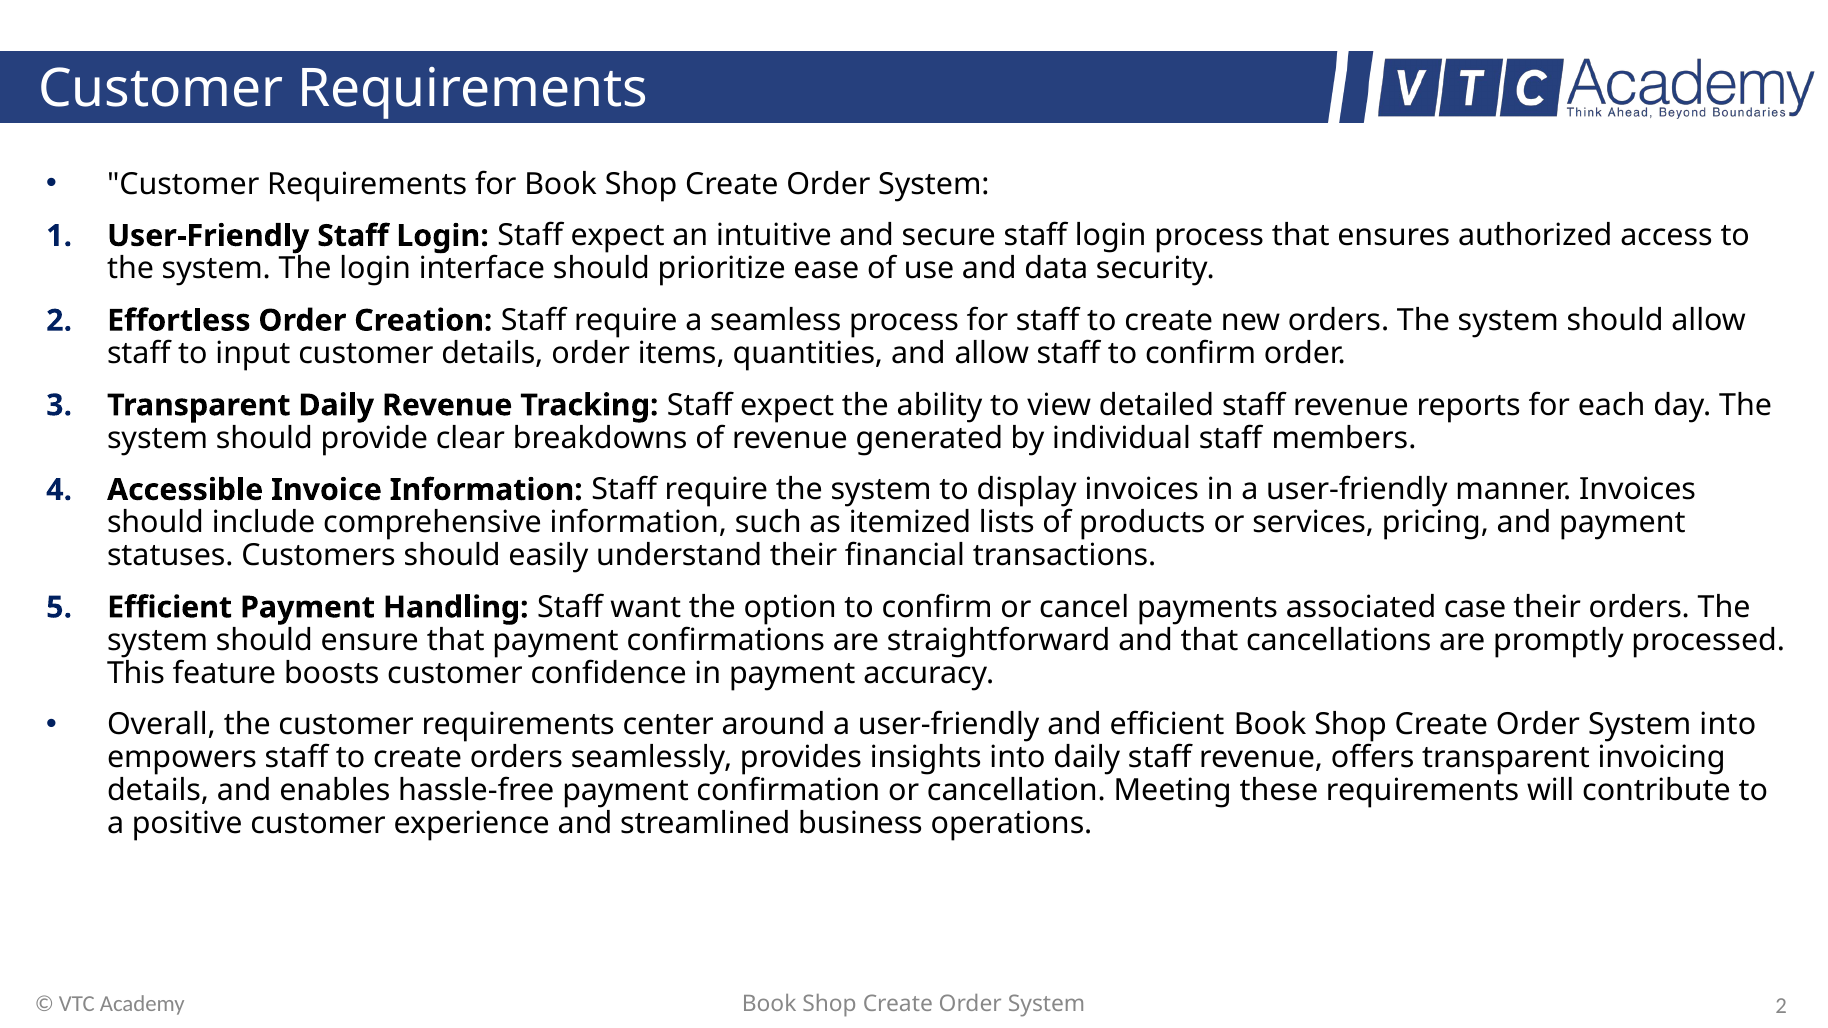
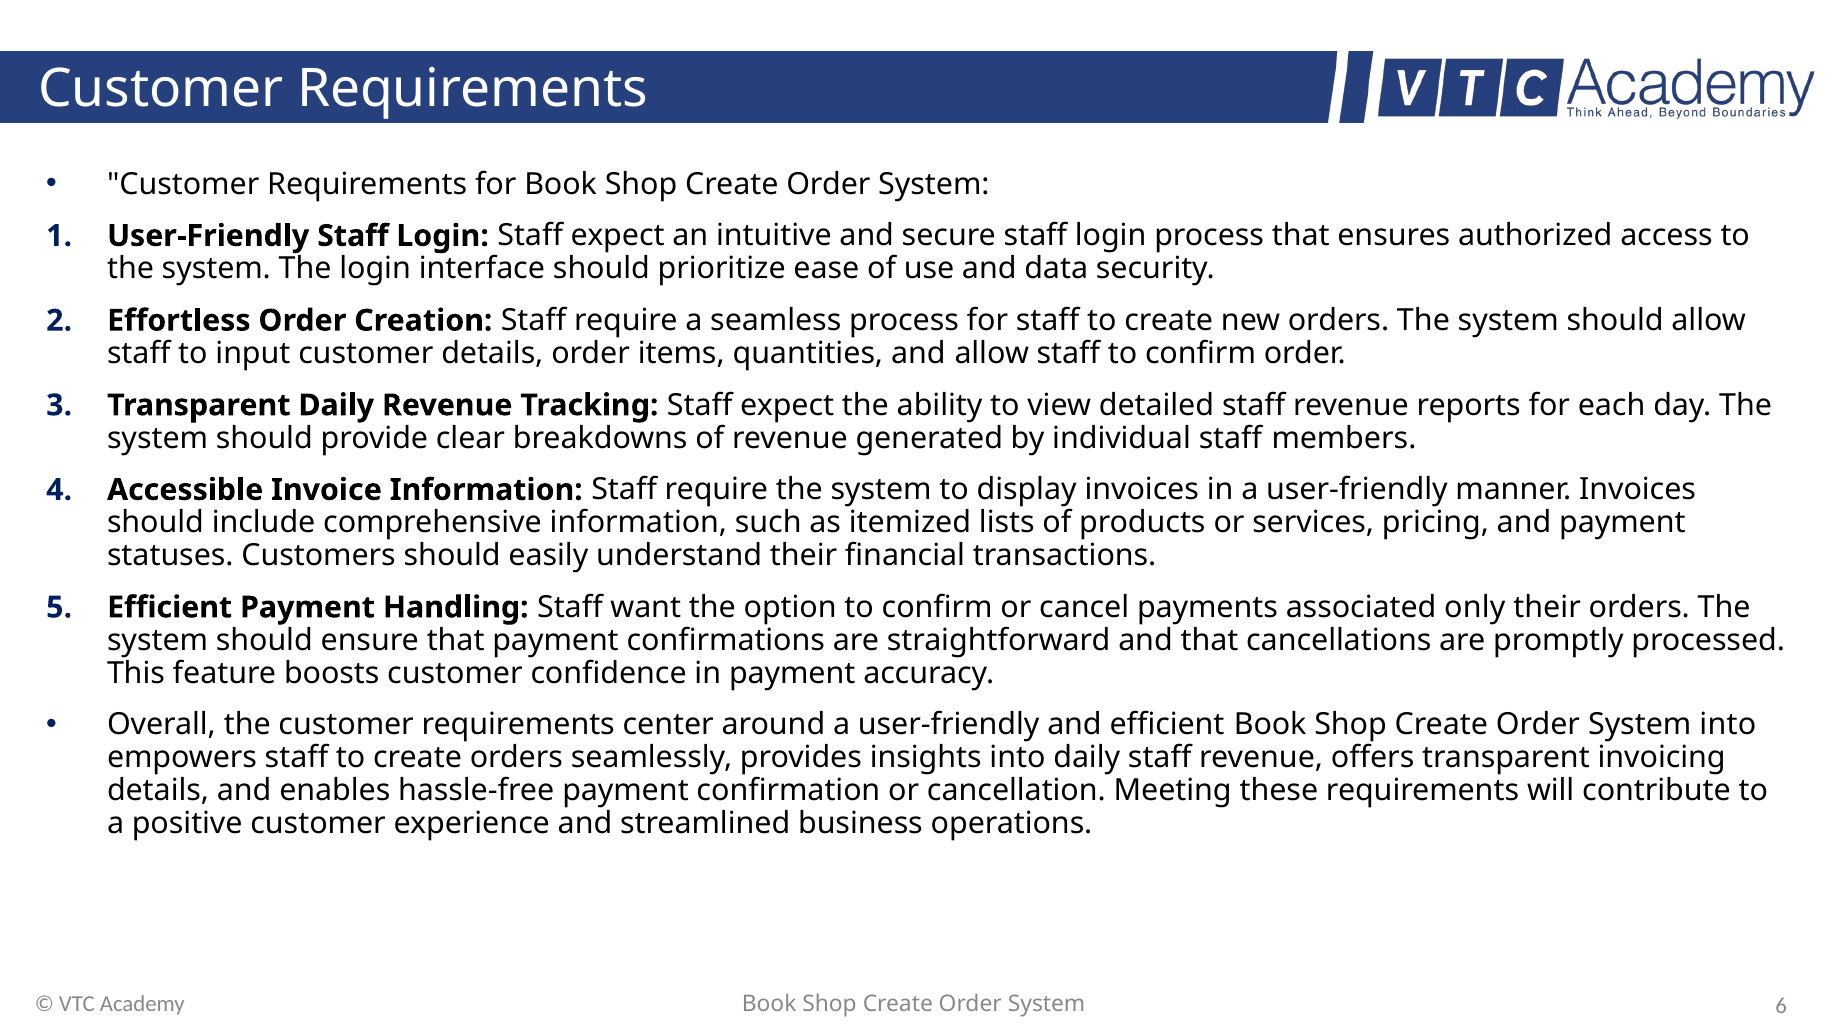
case: case -> only (1475, 608)
Academy 2: 2 -> 6 (1781, 1006)
